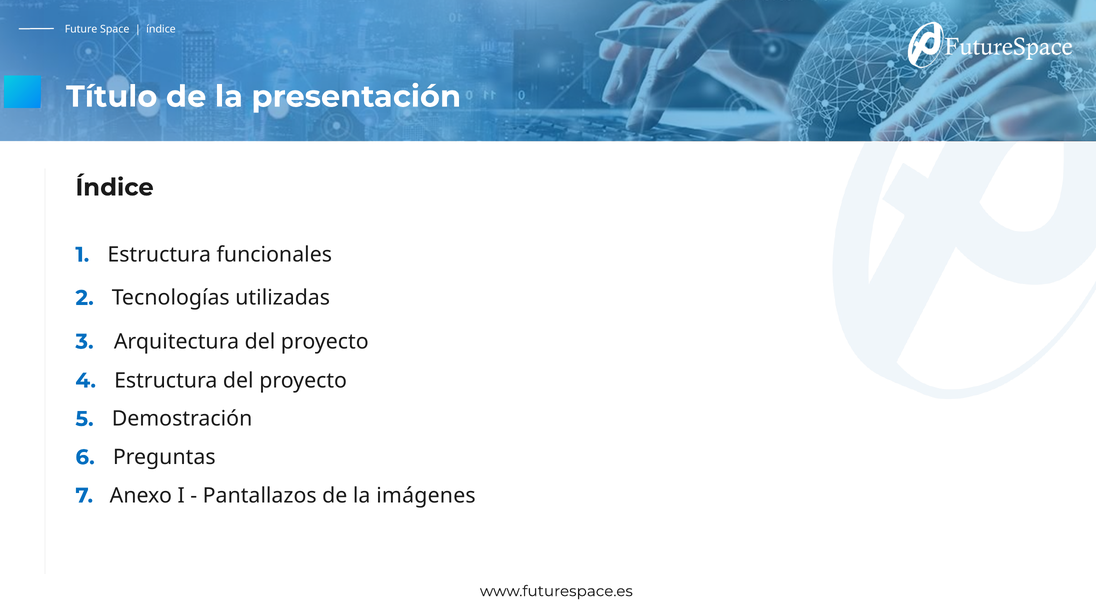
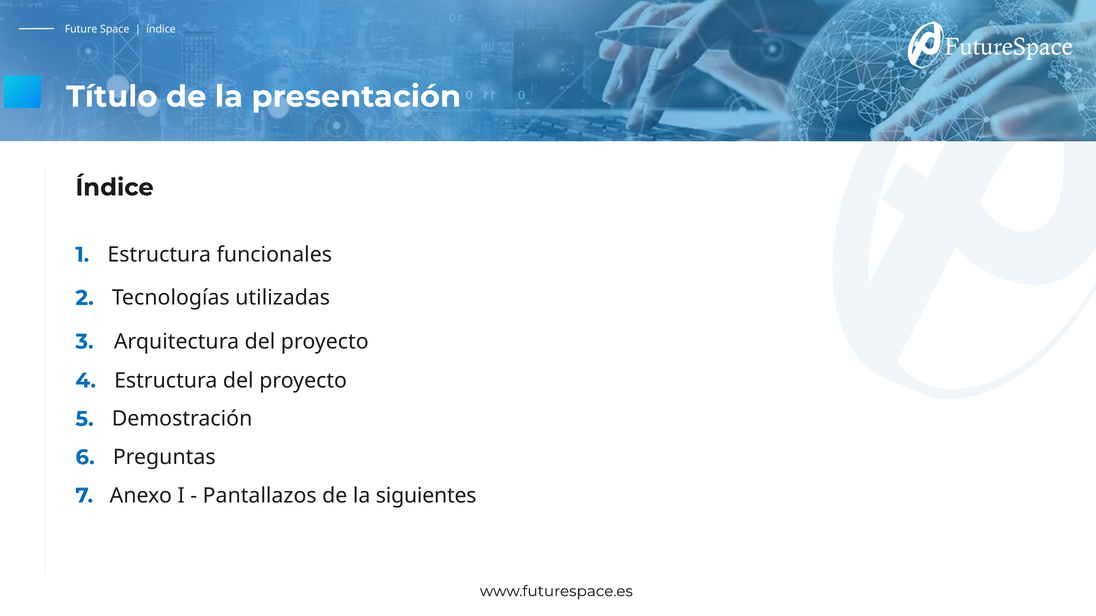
imágenes: imágenes -> siguientes (426, 496)
